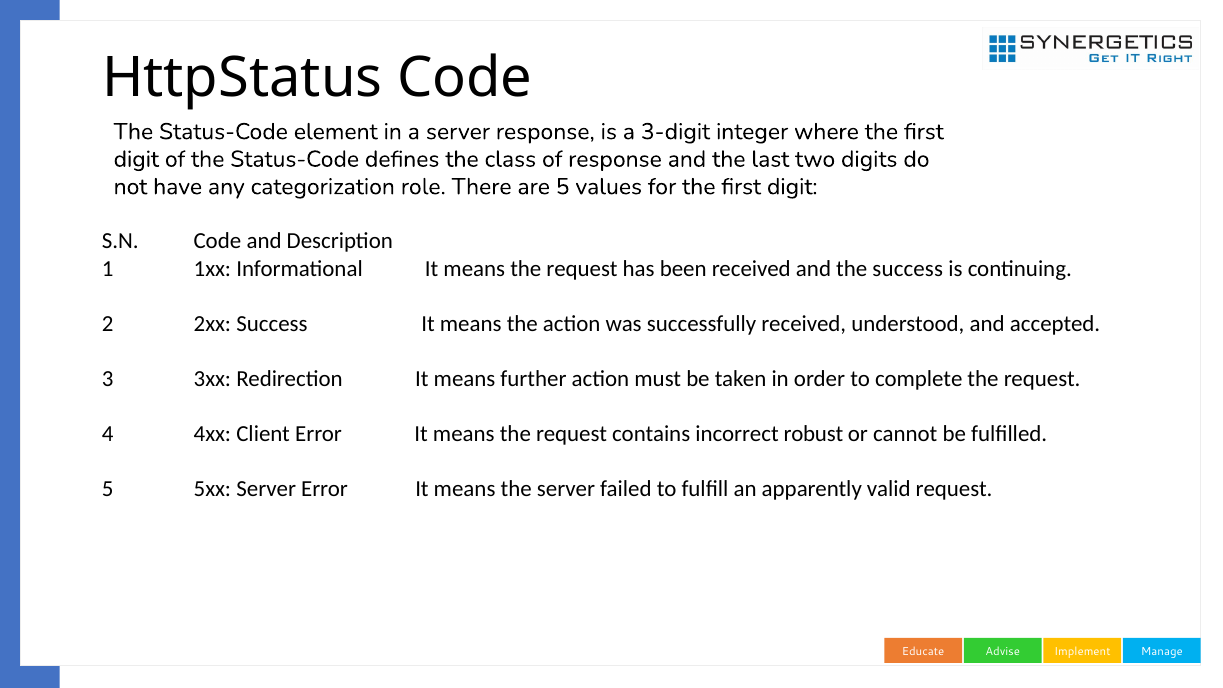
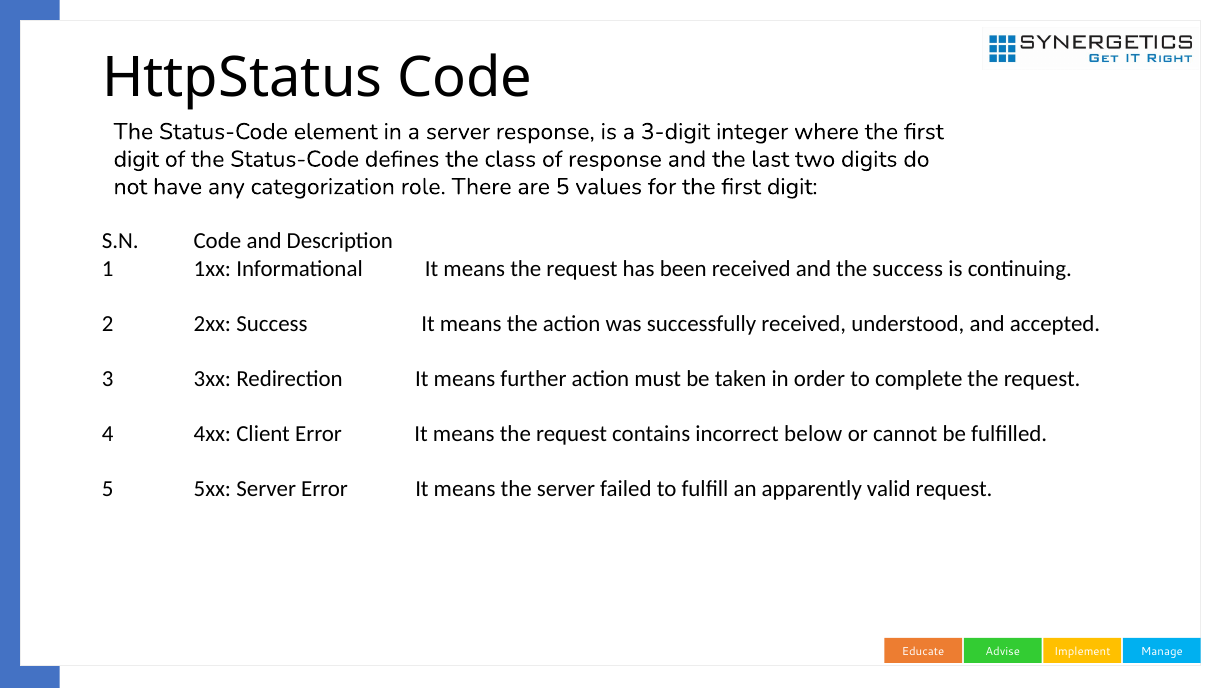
robust: robust -> below (813, 434)
